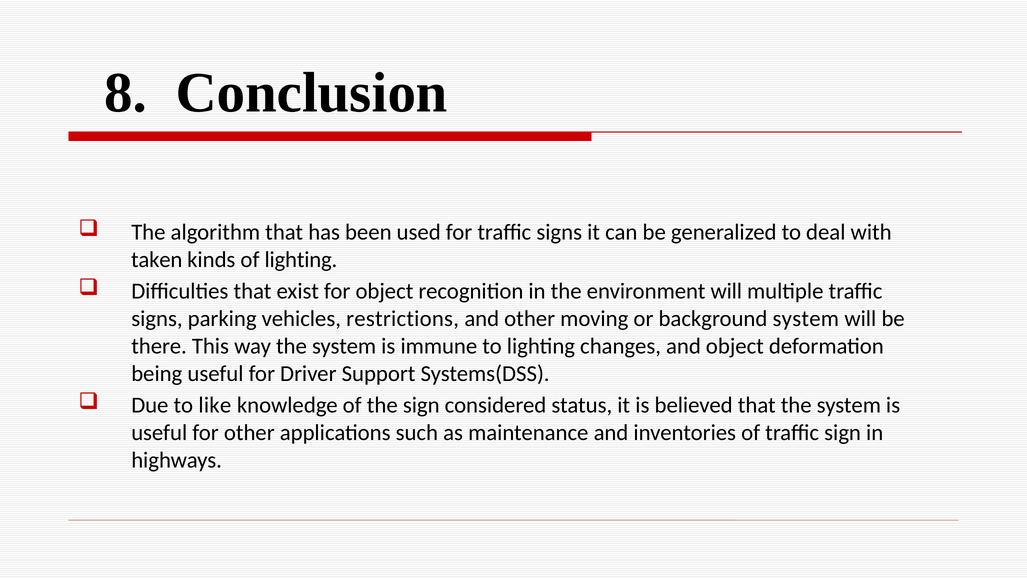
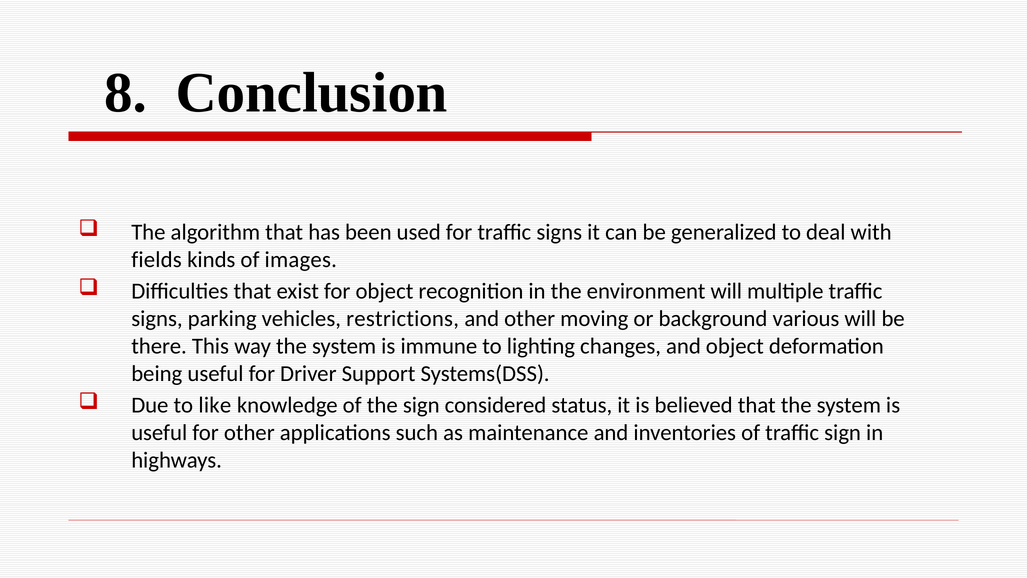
taken: taken -> fields (157, 259)
of lighting: lighting -> images (301, 259)
background system: system -> various (806, 319)
